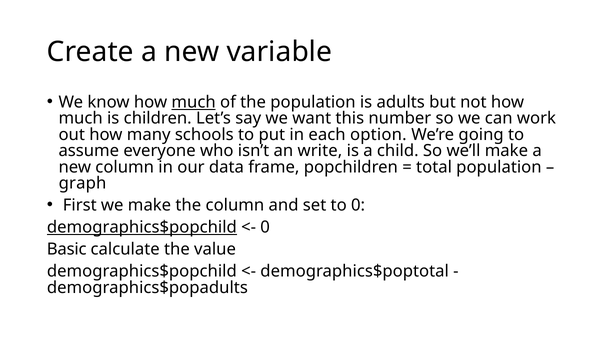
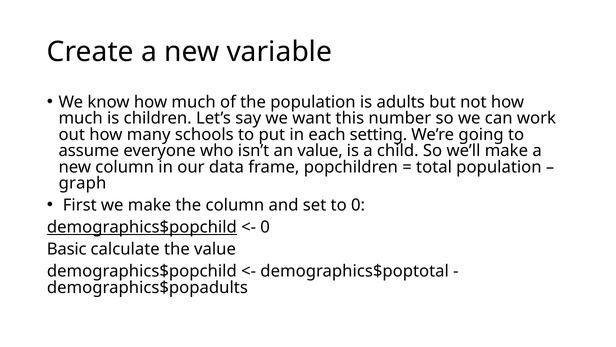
much underline: present -> none (194, 102)
option: option -> setting (378, 134)
an write: write -> value (320, 151)
